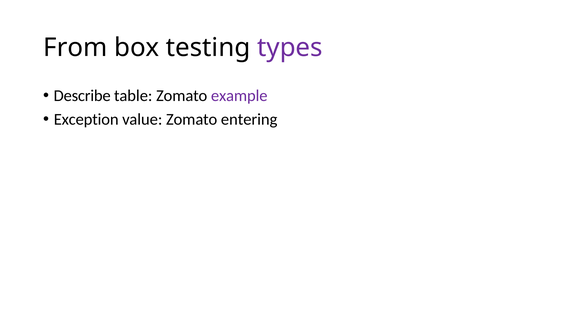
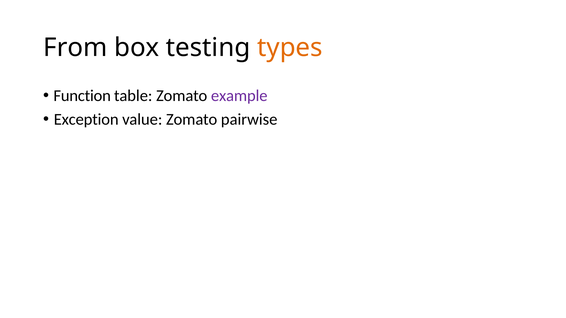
types colour: purple -> orange (290, 48)
Describe: Describe -> Function (82, 96)
entering: entering -> pairwise (249, 119)
